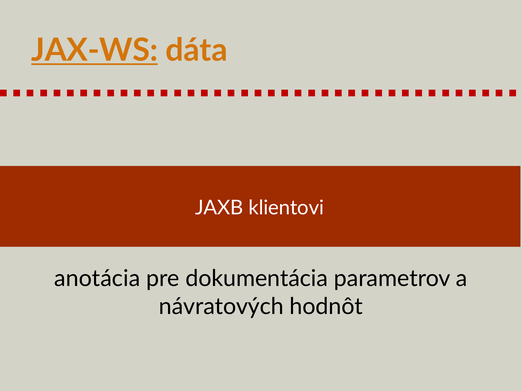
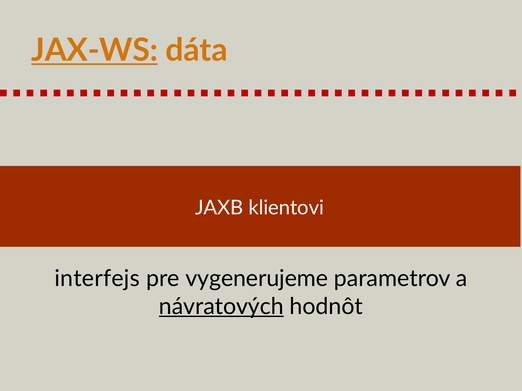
anotácia: anotácia -> interfejs (97, 279)
dokumentácia: dokumentácia -> vygenerujeme (257, 279)
návratových underline: none -> present (221, 307)
